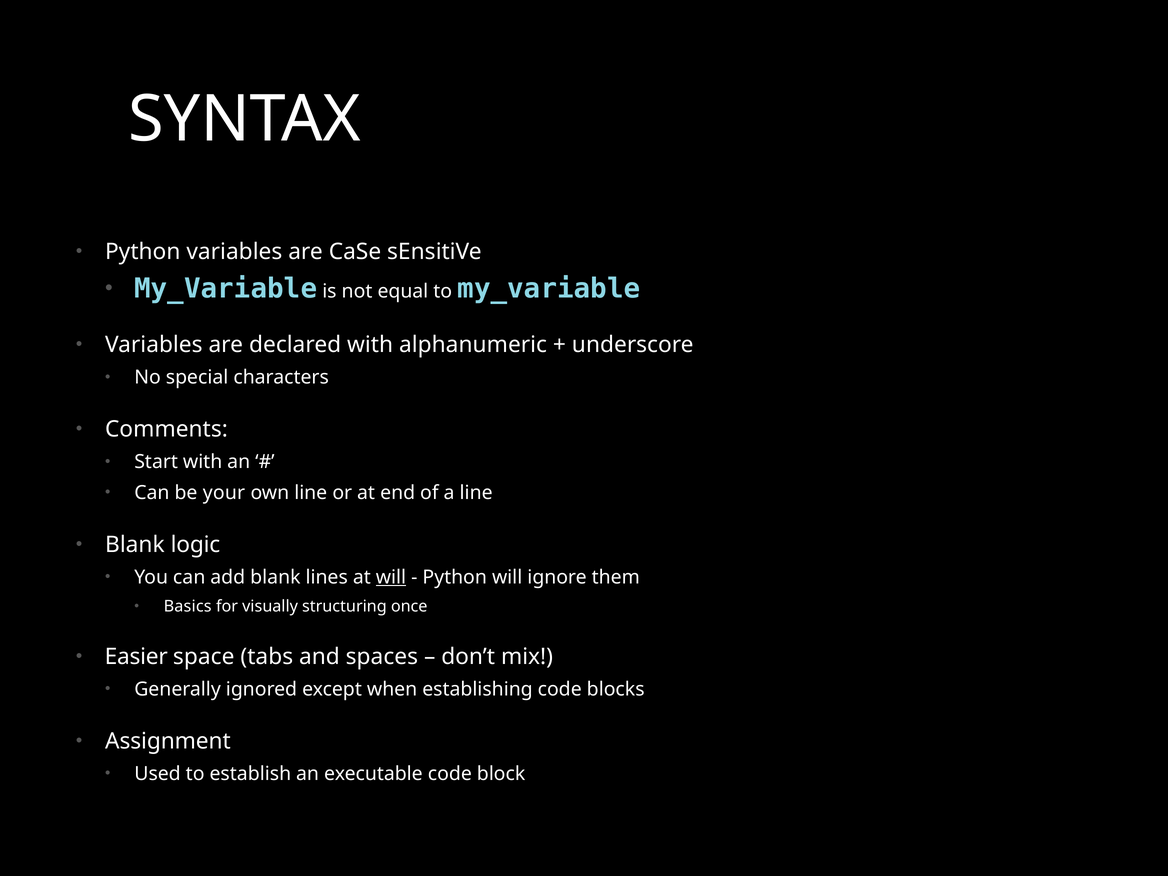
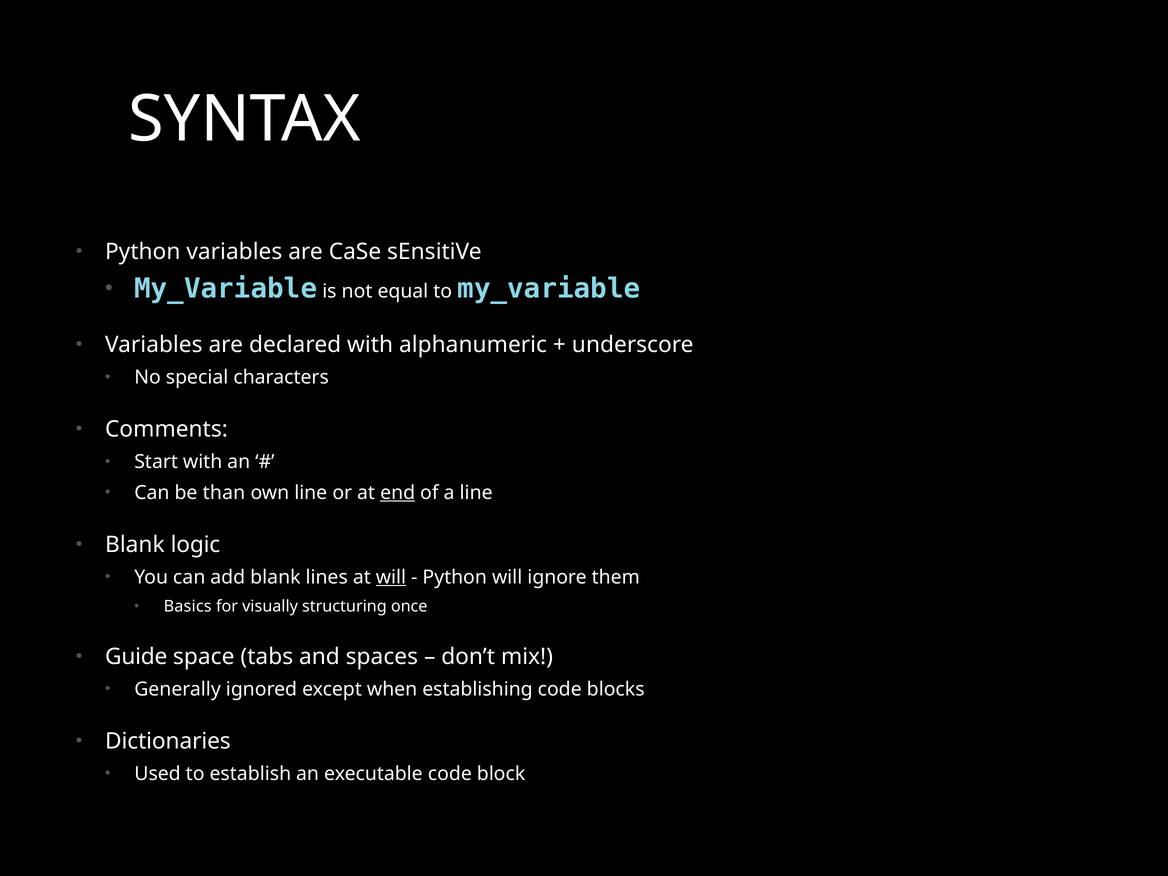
your: your -> than (224, 493)
end underline: none -> present (398, 493)
Easier: Easier -> Guide (136, 657)
Assignment: Assignment -> Dictionaries (168, 741)
